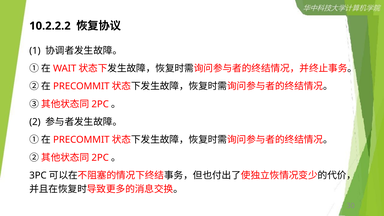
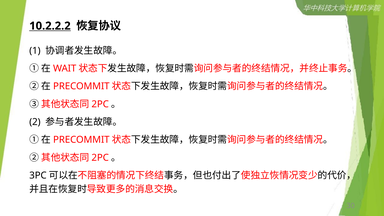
10.2.2.2 underline: none -> present (50, 26)
